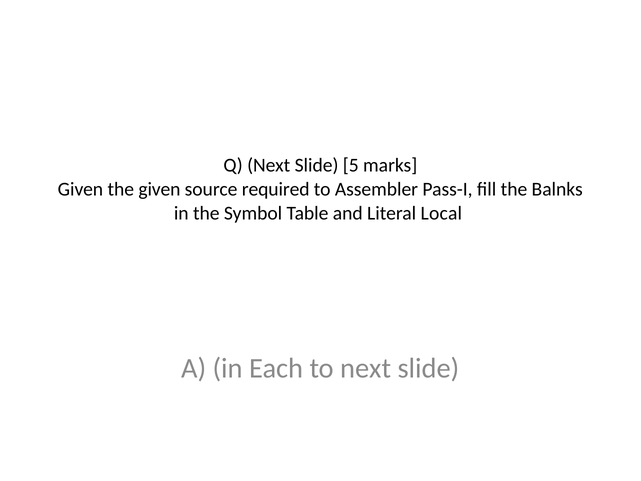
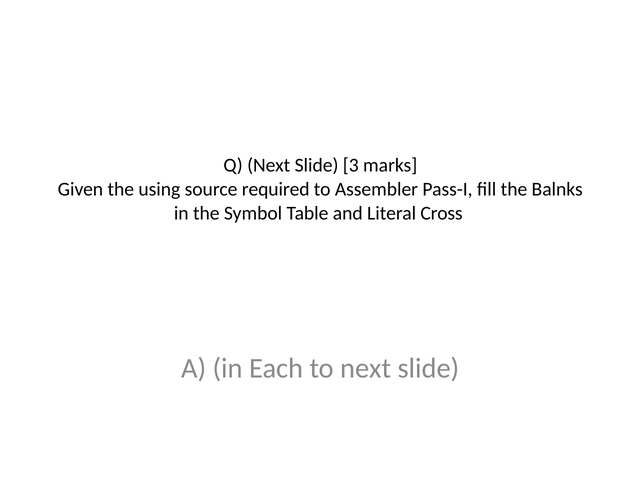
5: 5 -> 3 (351, 165)
the given: given -> using (159, 189)
Local: Local -> Cross (442, 213)
